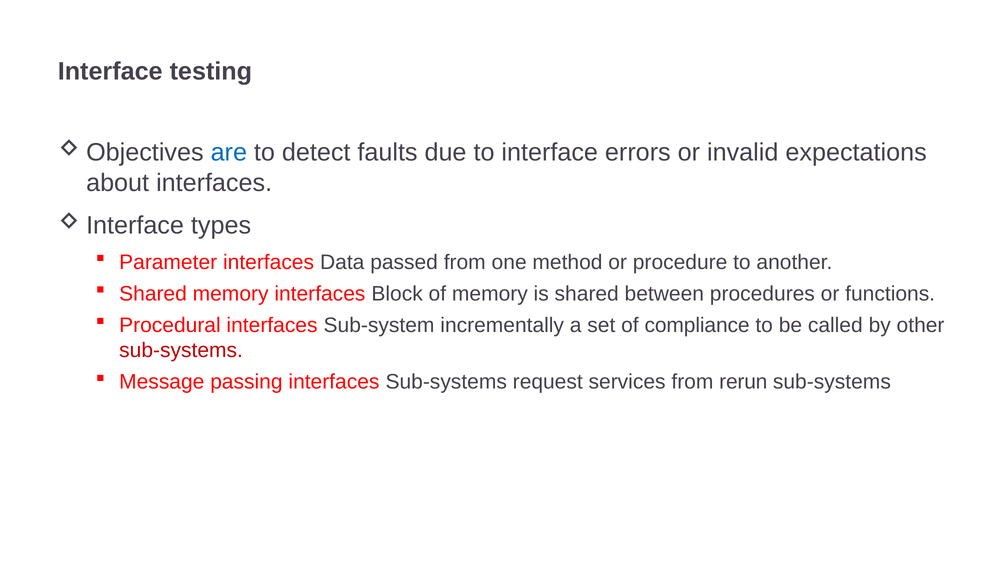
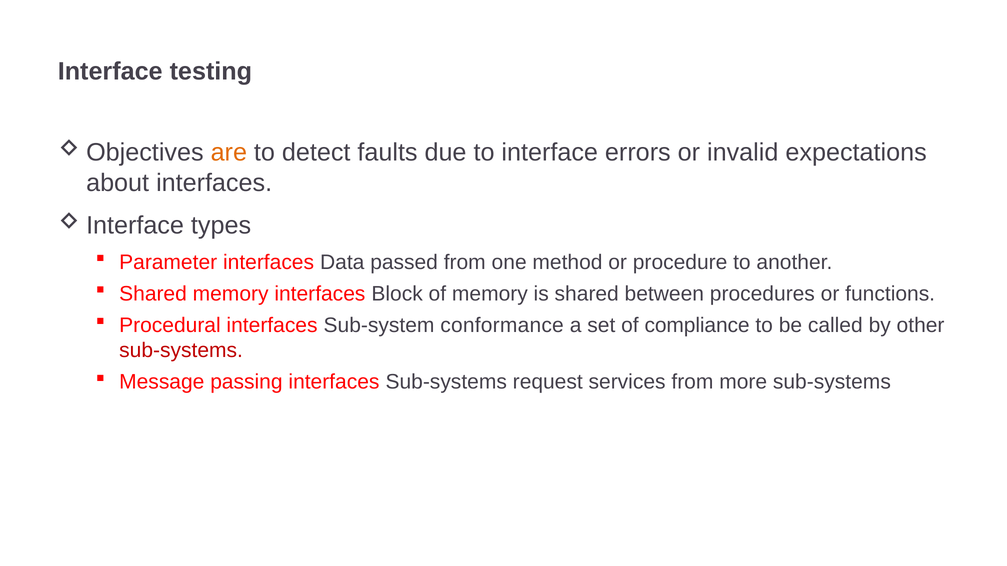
are colour: blue -> orange (229, 153)
incrementally: incrementally -> conformance (502, 326)
rerun: rerun -> more (743, 382)
